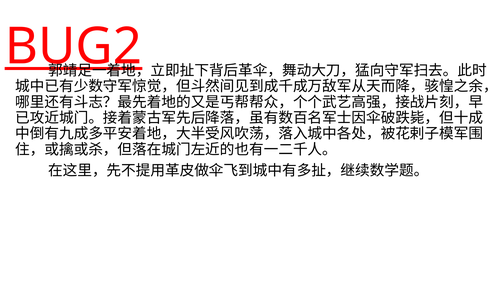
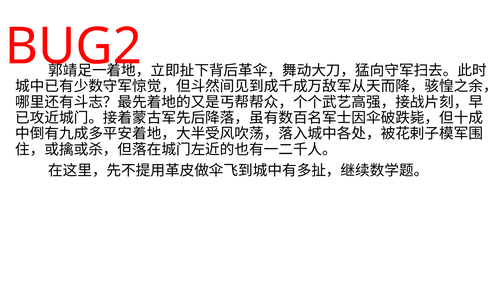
BUG2 underline: present -> none (73, 47)
